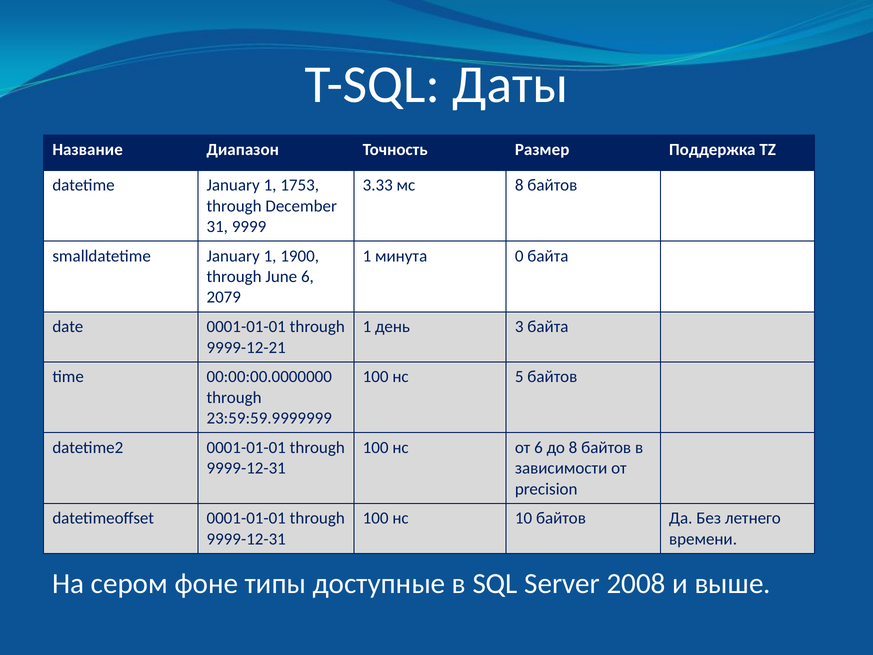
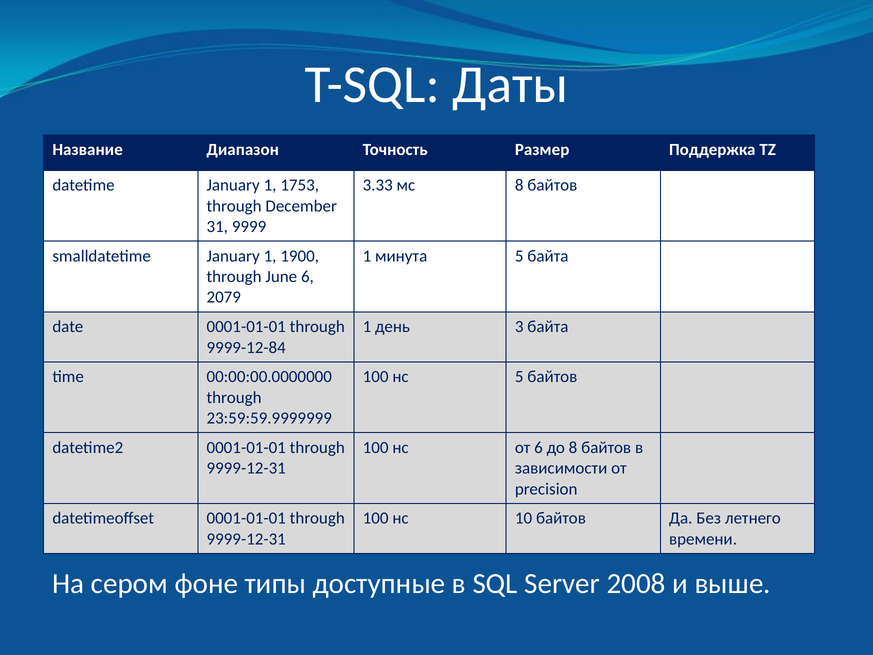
минута 0: 0 -> 5 (519, 256)
9999-12-21: 9999-12-21 -> 9999-12-84 (246, 347)
